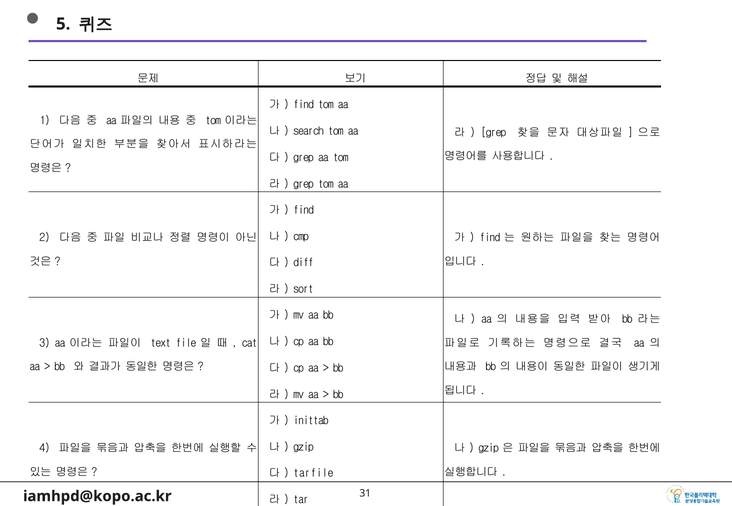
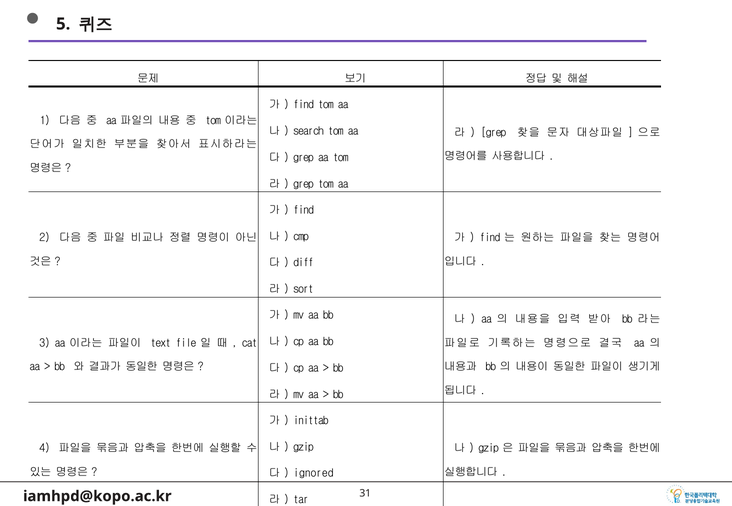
tarfile: tarfile -> ignored (313, 474)
